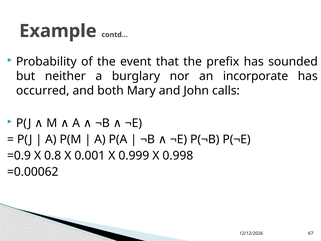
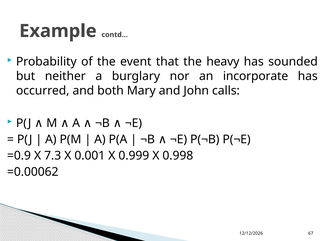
prefix: prefix -> heavy (223, 62)
0.8: 0.8 -> 7.3 (53, 156)
